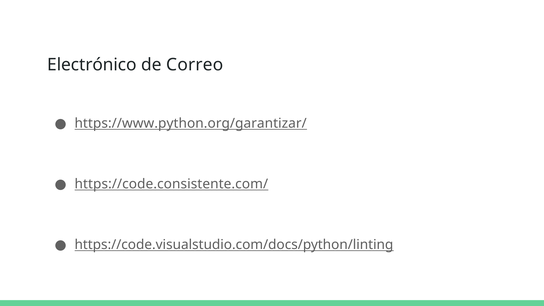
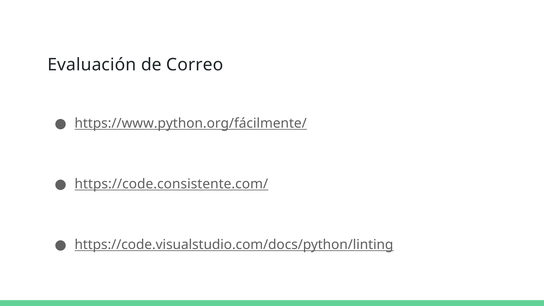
Electrónico: Electrónico -> Evaluación (92, 65)
https://www.python.org/garantizar/: https://www.python.org/garantizar/ -> https://www.python.org/fácilmente/ (191, 123)
